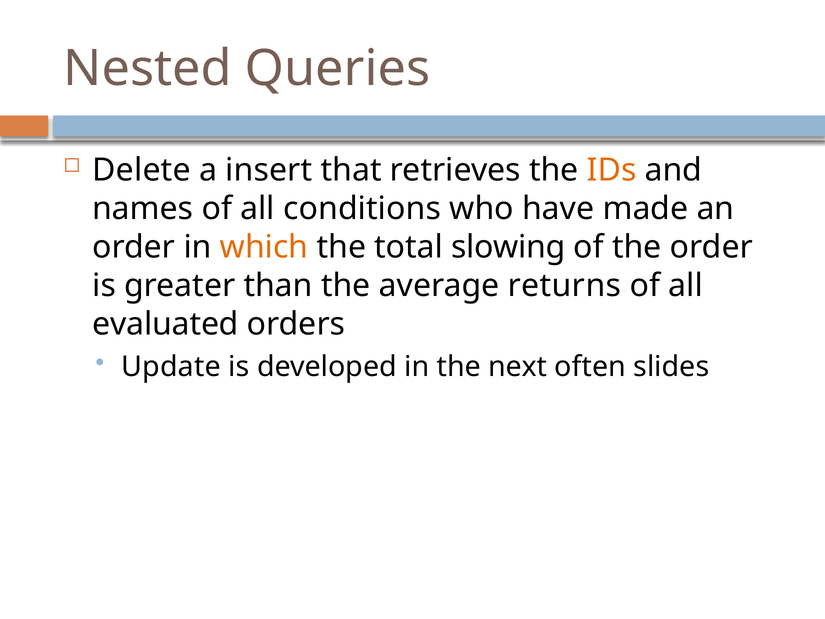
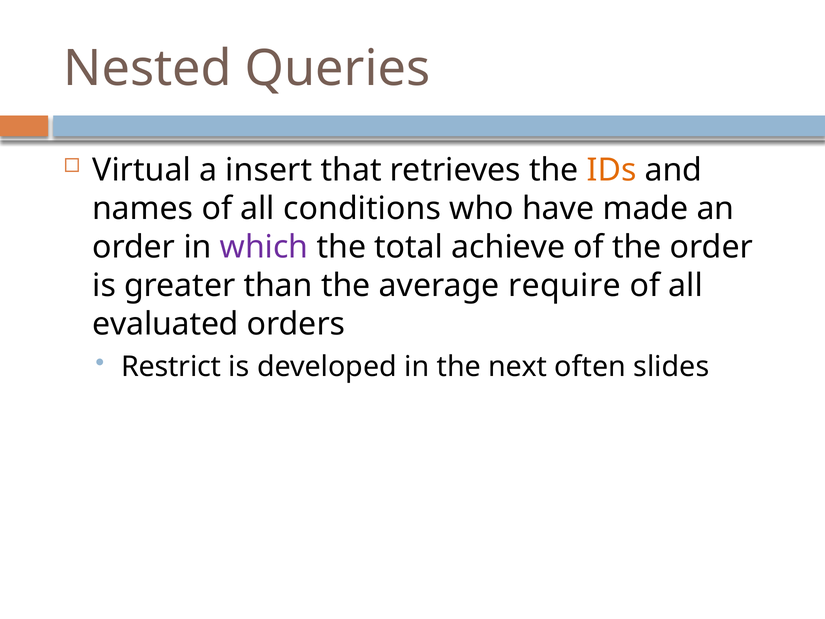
Delete: Delete -> Virtual (142, 170)
which colour: orange -> purple (264, 247)
slowing: slowing -> achieve (508, 247)
returns: returns -> require (564, 286)
Update: Update -> Restrict (171, 367)
